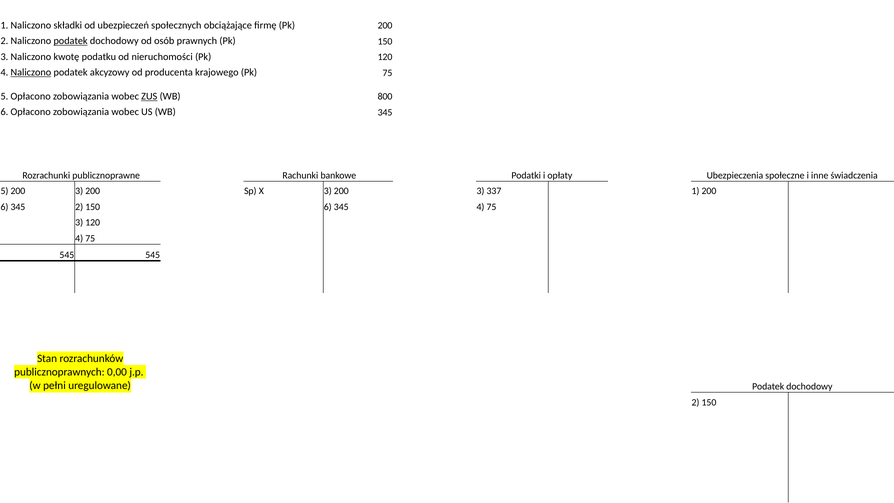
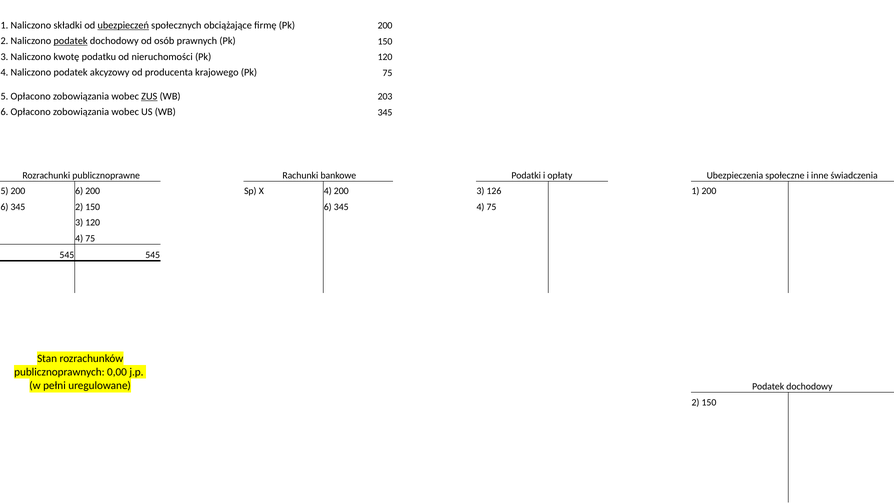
ubezpieczeń underline: none -> present (123, 25)
Naliczono underline: present -> none (31, 72)
800: 800 -> 203 (385, 97)
5 200 3: 3 -> 6 (79, 191)
X 3: 3 -> 4 (328, 191)
337: 337 -> 126 (494, 191)
